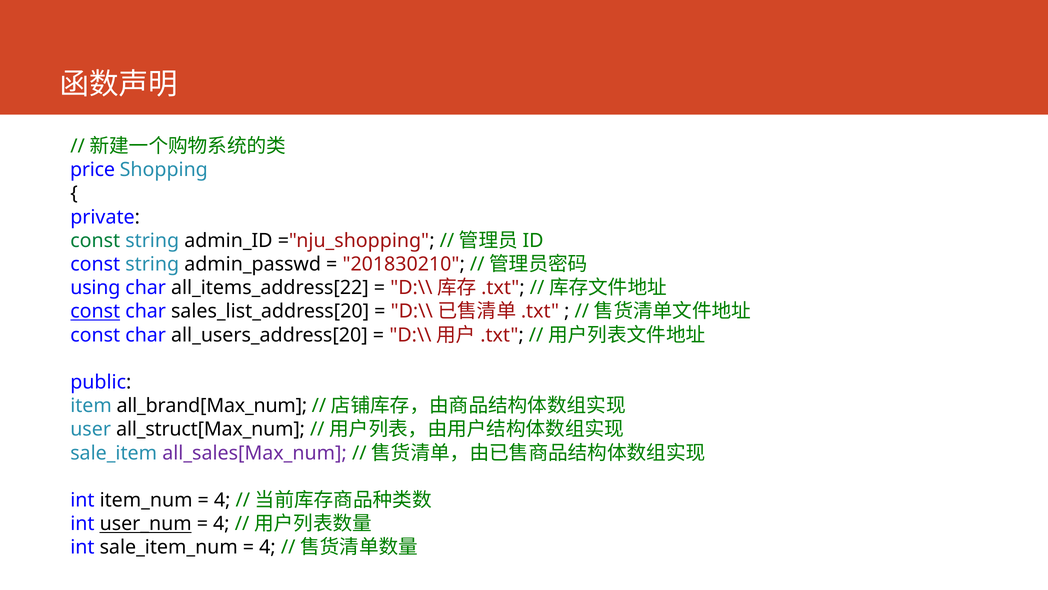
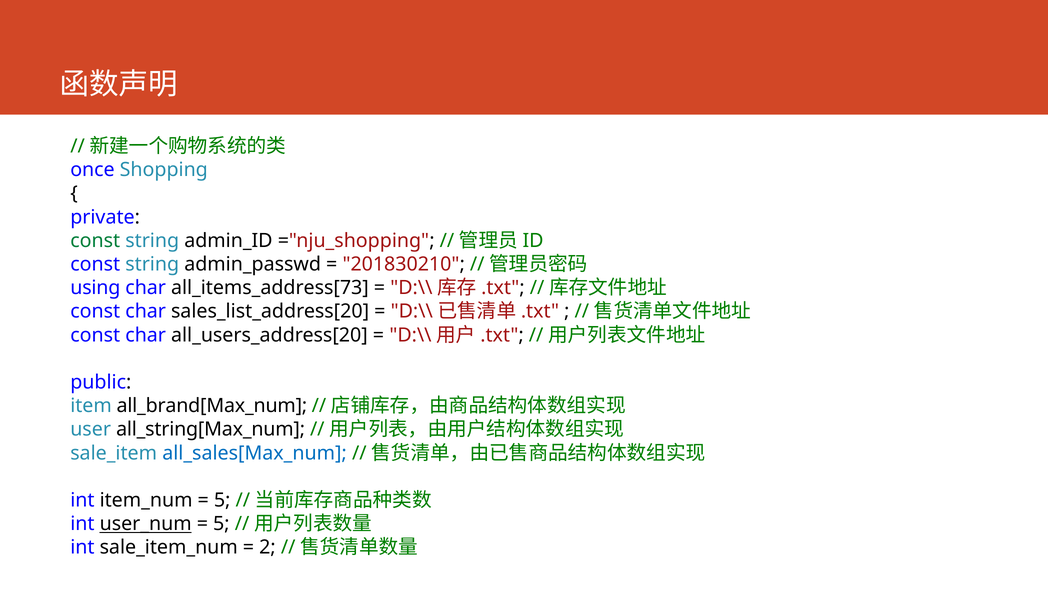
price: price -> once (92, 170)
all_items_address[22: all_items_address[22 -> all_items_address[73 (270, 288)
const underline: present -> none (95, 311)
all_struct[Max_num: all_struct[Max_num -> all_string[Max_num (211, 429)
all_sales[Max_num colour: purple -> blue (255, 453)
4: 4 -> 5 (222, 500)
4: 4 -> 5 (221, 523)
4: 4 -> 2 (267, 547)
